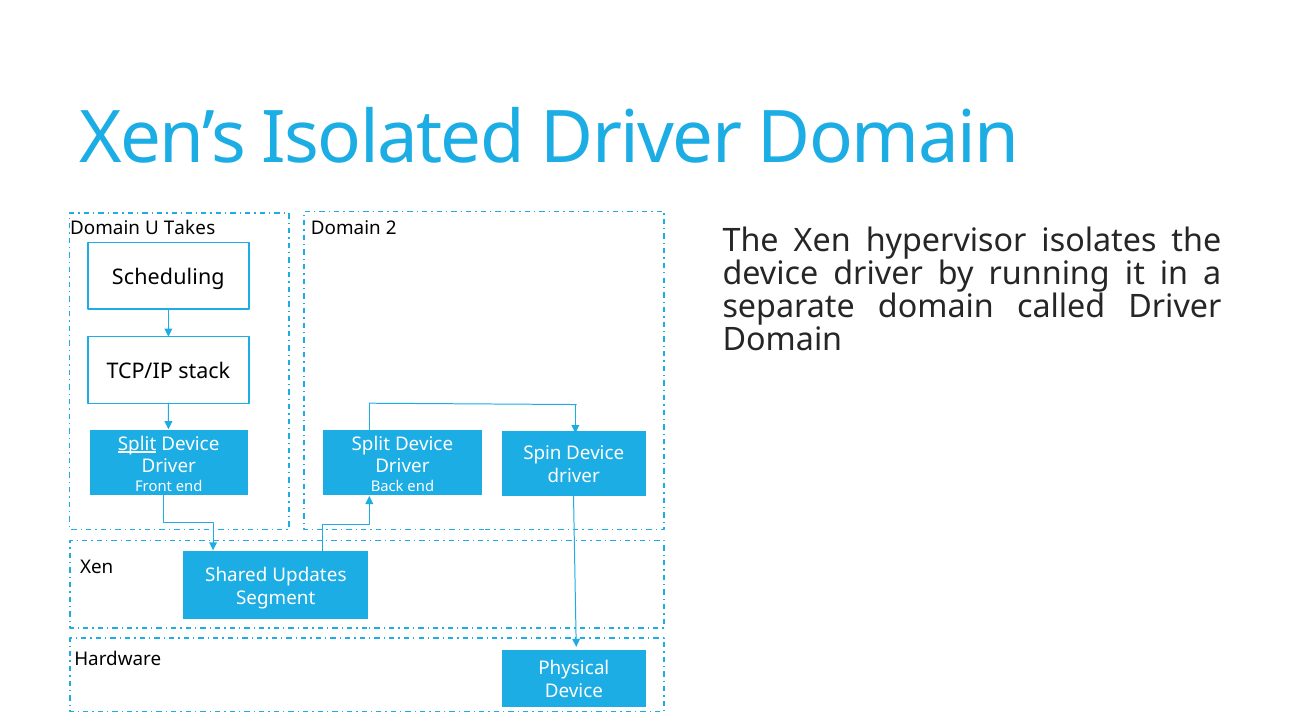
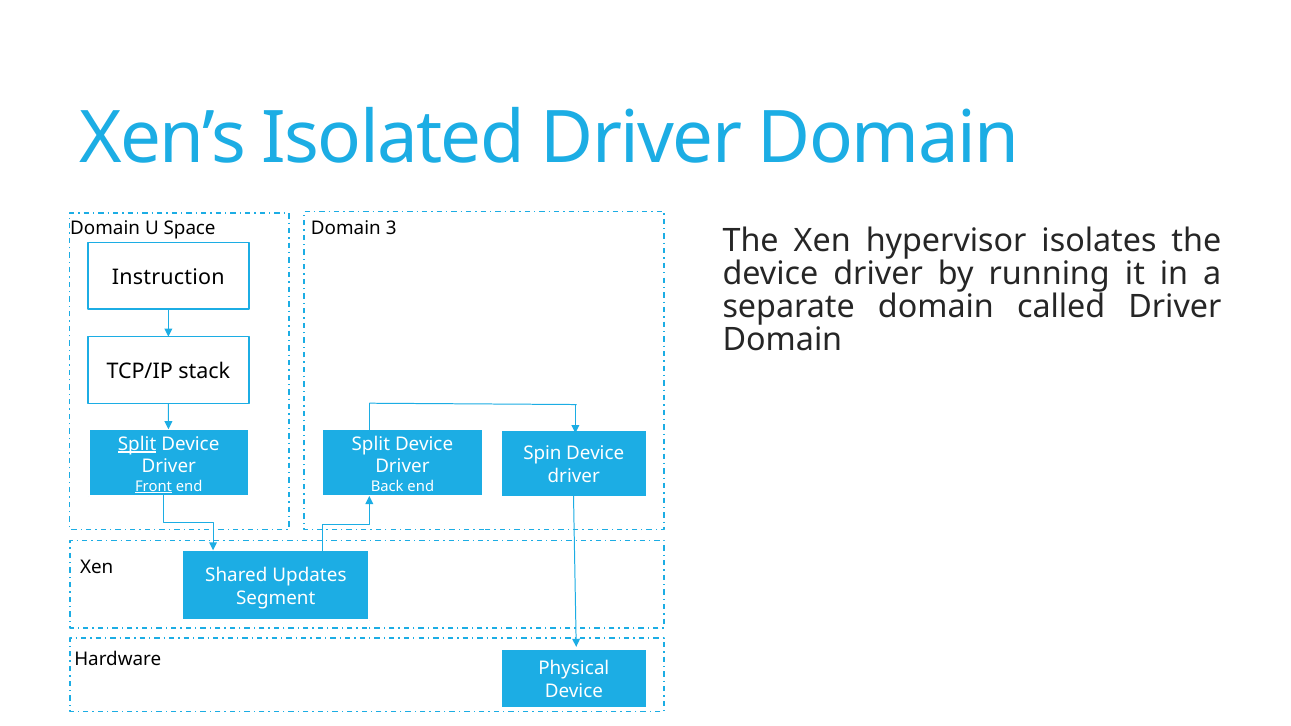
Takes: Takes -> Space (190, 229)
2: 2 -> 3 (391, 229)
Scheduling: Scheduling -> Instruction (168, 277)
Front underline: none -> present (154, 486)
